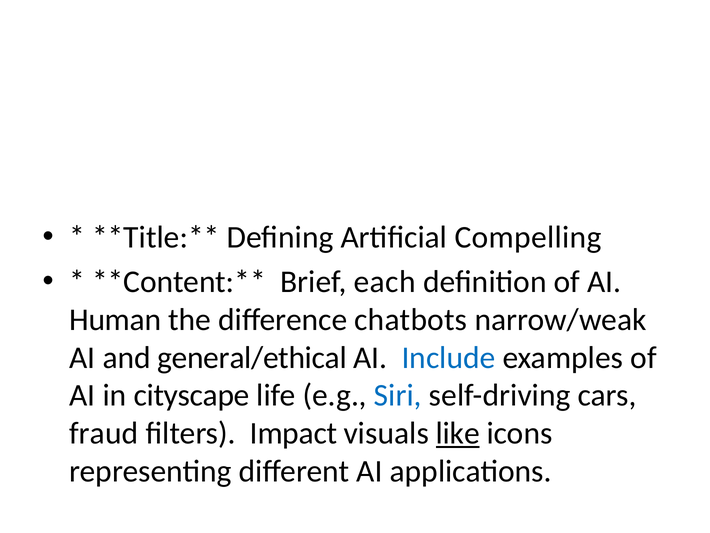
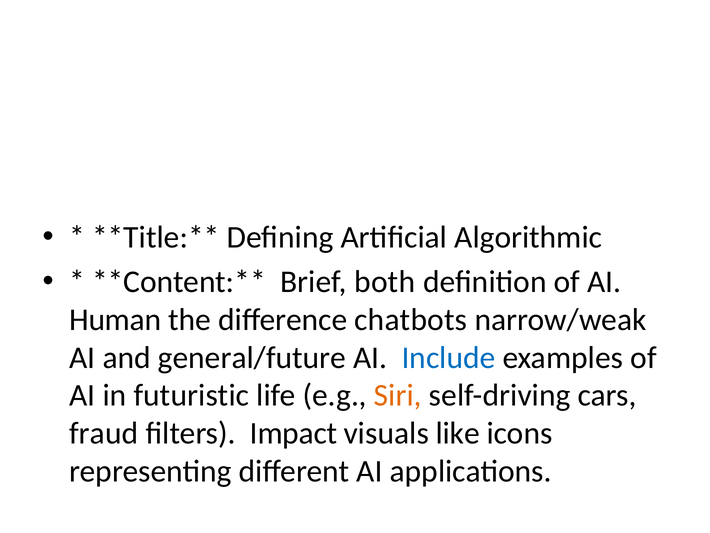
Compelling: Compelling -> Algorithmic (528, 237)
each: each -> both (385, 282)
general/ethical: general/ethical -> general/future (252, 357)
cityscape: cityscape -> futuristic (191, 395)
Siri colour: blue -> orange (398, 395)
like underline: present -> none (458, 433)
